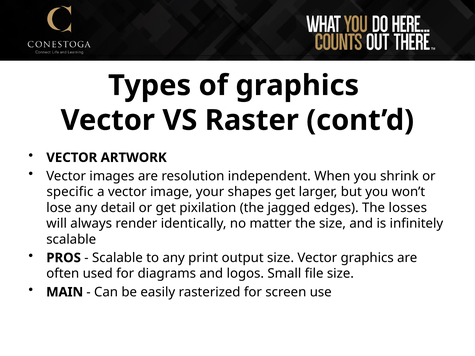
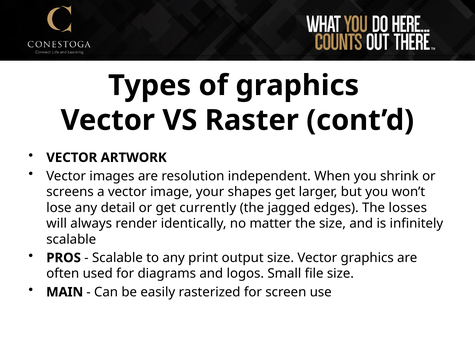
specific: specific -> screens (70, 192)
pixilation: pixilation -> currently (208, 208)
